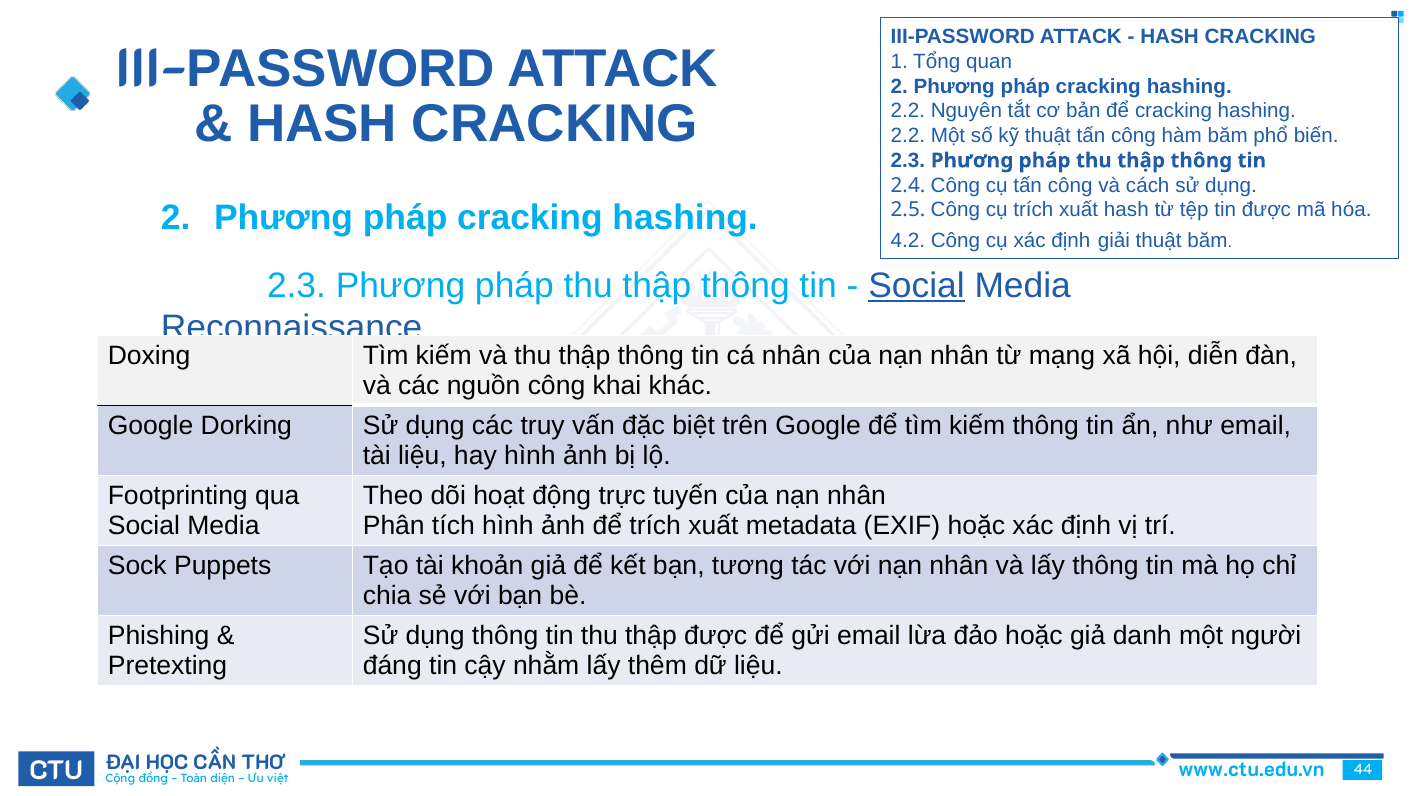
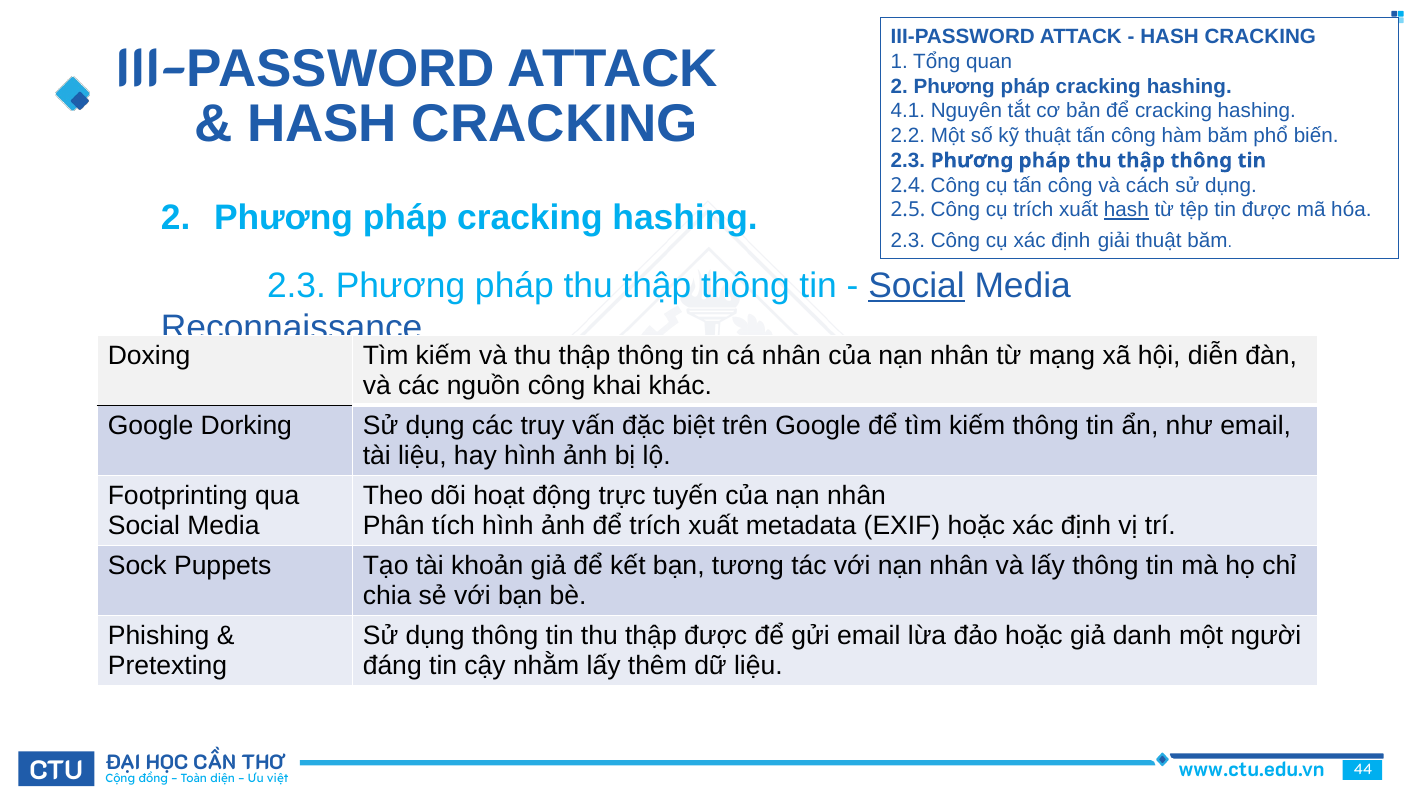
2.2: 2.2 -> 4.1 (908, 111)
hash underline: none -> present (1126, 210)
4.2: 4.2 -> 2.3 (908, 241)
